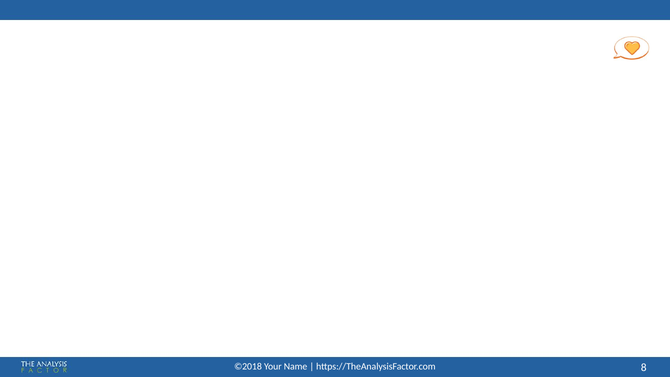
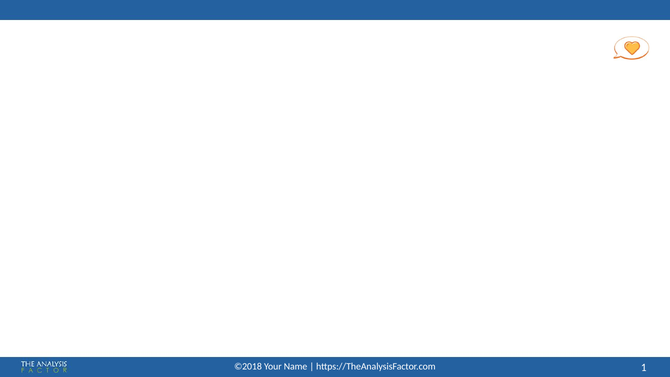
8: 8 -> 1 (644, 368)
